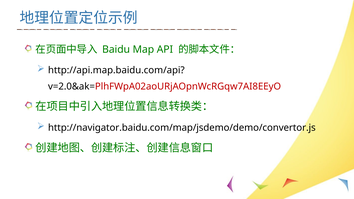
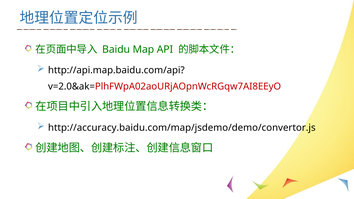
http://navigator.baidu.com/map/jsdemo/demo/convertor.js: http://navigator.baidu.com/map/jsdemo/demo/convertor.js -> http://accuracy.baidu.com/map/jsdemo/demo/convertor.js (182, 128)
